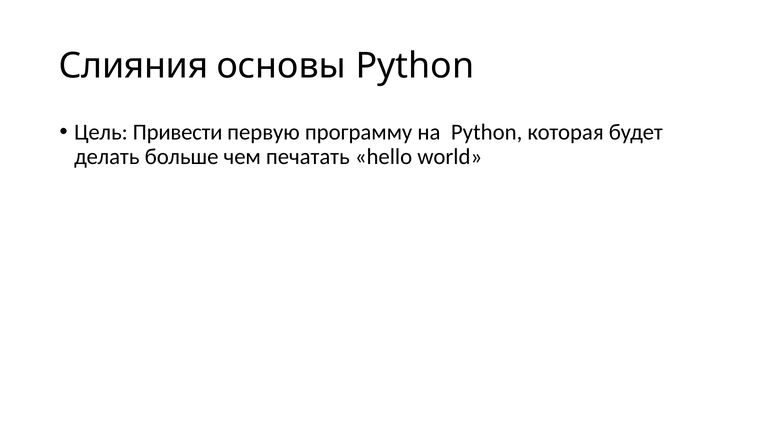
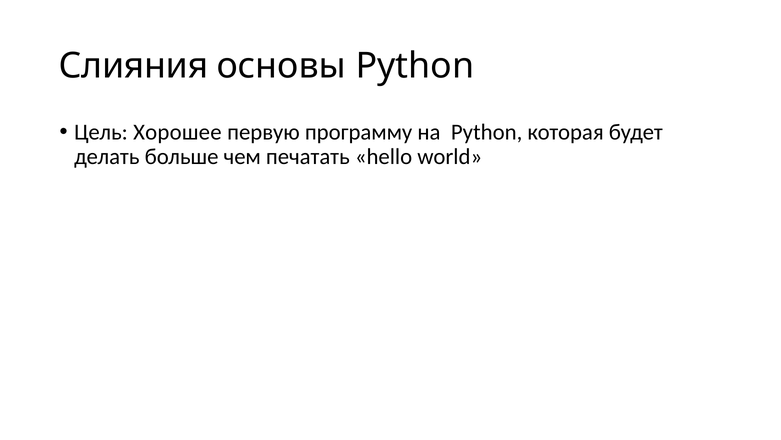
Привести: Привести -> Хорошее (177, 132)
